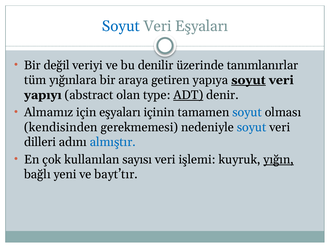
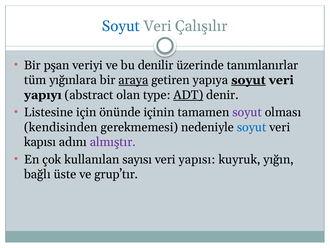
Veri Eşyaları: Eşyaları -> Çalışılır (201, 26)
değil: değil -> pşan (57, 65)
araya underline: none -> present (133, 80)
Almamız: Almamız -> Listesine (49, 112)
için eşyaları: eşyaları -> önünde (120, 112)
soyut colour: blue -> purple (247, 112)
dilleri: dilleri -> kapısı (40, 142)
almıştır colour: blue -> purple (113, 142)
işlemi: işlemi -> yapısı (197, 159)
yığın underline: present -> none (279, 159)
yeni: yeni -> üste (65, 174)
bayt’tır: bayt’tır -> grup’tır (116, 174)
